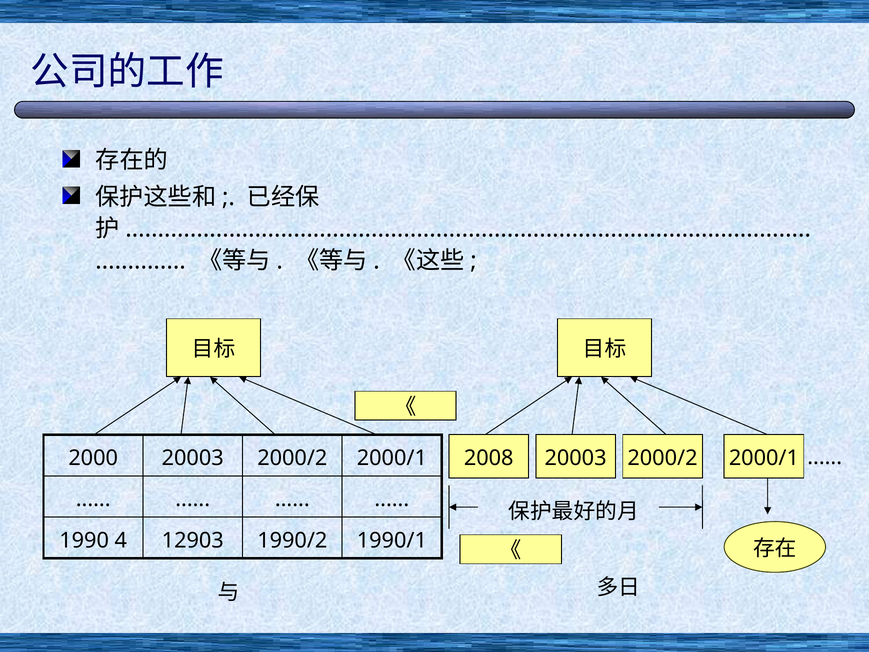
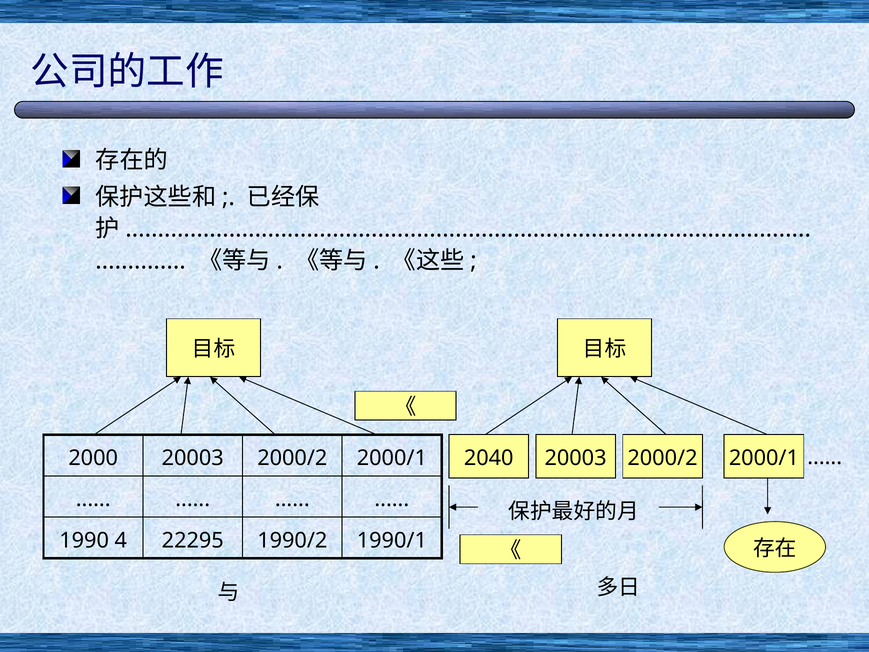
2008: 2008 -> 2040 (489, 458)
12903: 12903 -> 22295 (193, 540)
